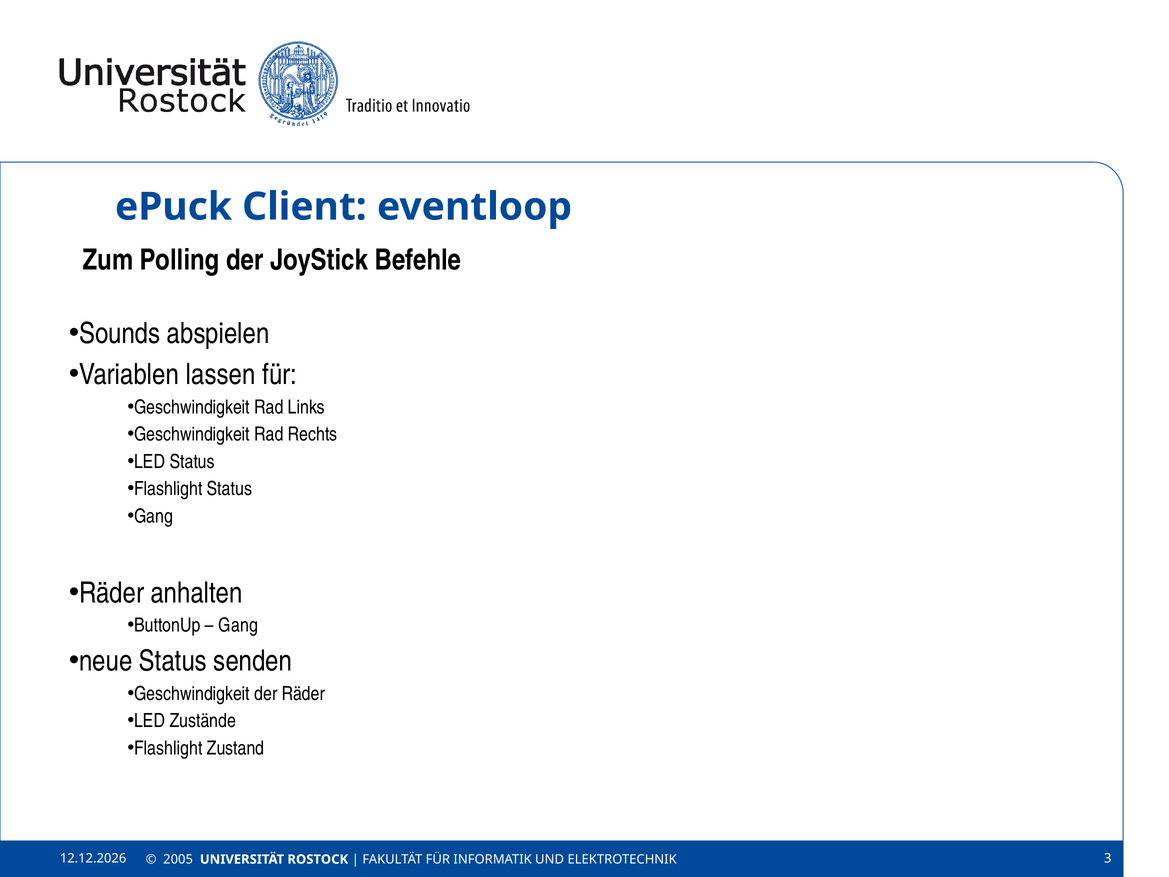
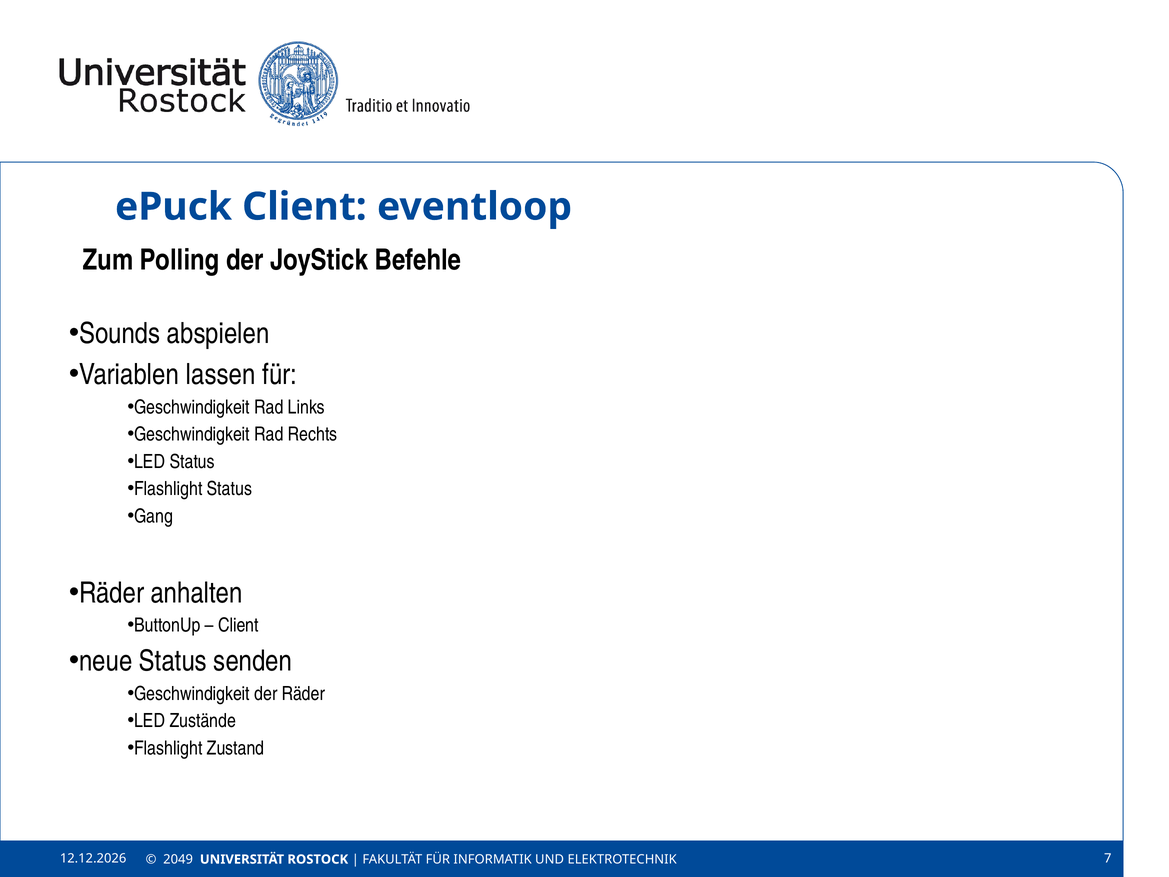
Gang: Gang -> Client (238, 625)
3: 3 -> 7 (1108, 858)
2005: 2005 -> 2049 (178, 859)
